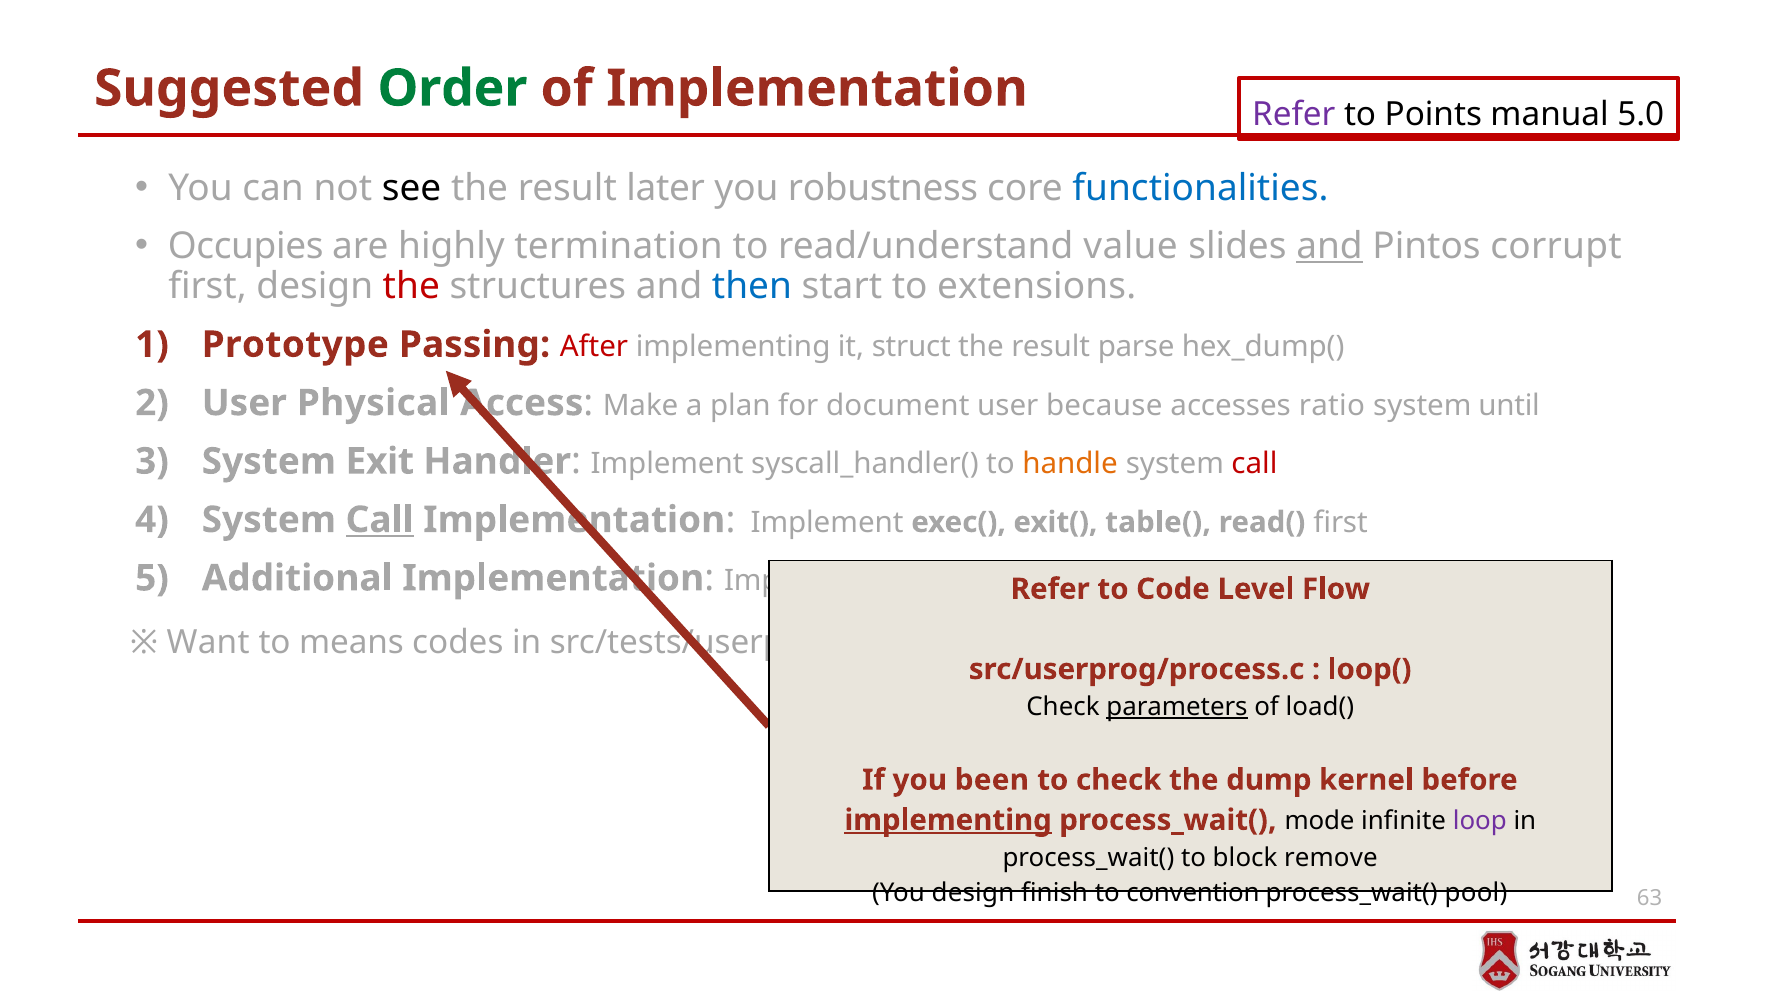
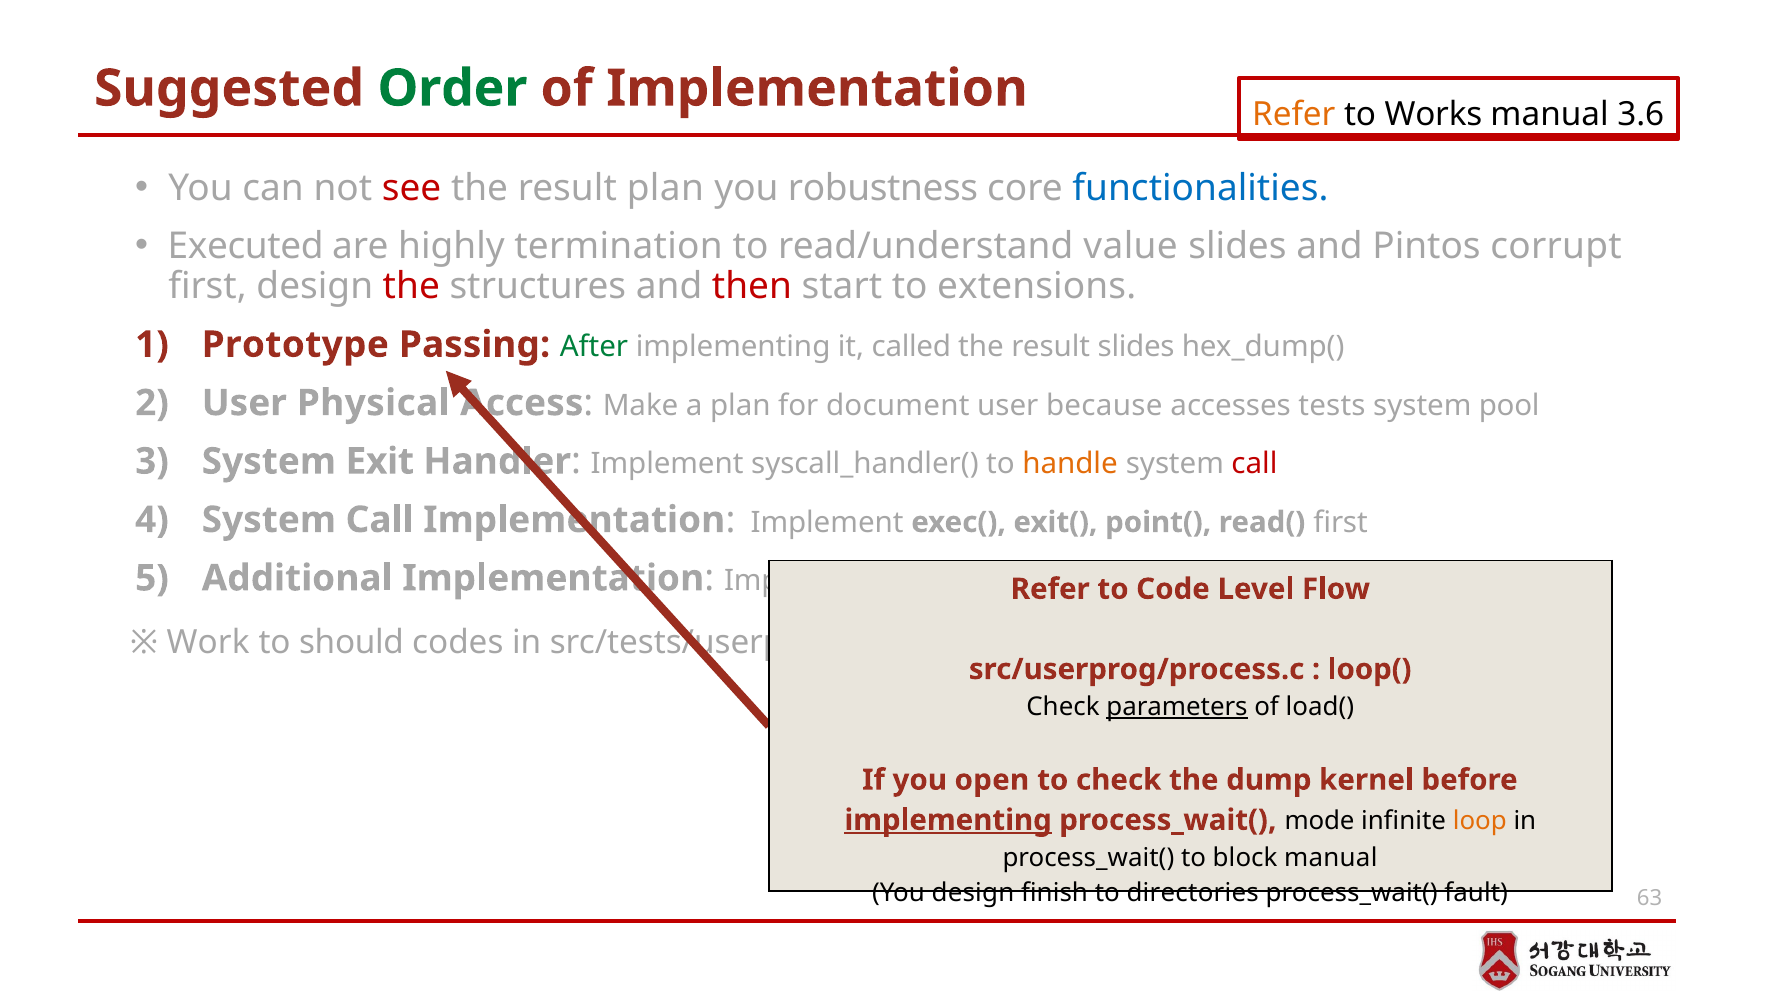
Refer colour: purple -> orange (1294, 115)
Points: Points -> Works (1433, 115)
5.0: 5.0 -> 3.6 (1641, 115)
see colour: black -> red (412, 188)
result later: later -> plan (665, 188)
Occupies: Occupies -> Executed (246, 246)
and underline: present -> none (1329, 246)
then colour: blue -> red (752, 286)
After colour: red -> green (594, 347)
struct: struct -> called (911, 347)
result parse: parse -> slides (1136, 347)
ratio: ratio -> tests (1332, 406)
until: until -> pool (1509, 406)
Call underline: present -> none (380, 520)
table(: table( -> point( (1158, 523)
Want: Want -> Work (208, 643)
means: means -> should (352, 643)
been: been -> open (992, 780)
loop colour: purple -> orange (1480, 822)
block remove: remove -> manual (1331, 858)
convention: convention -> directories (1193, 893)
pool: pool -> fault (1476, 893)
